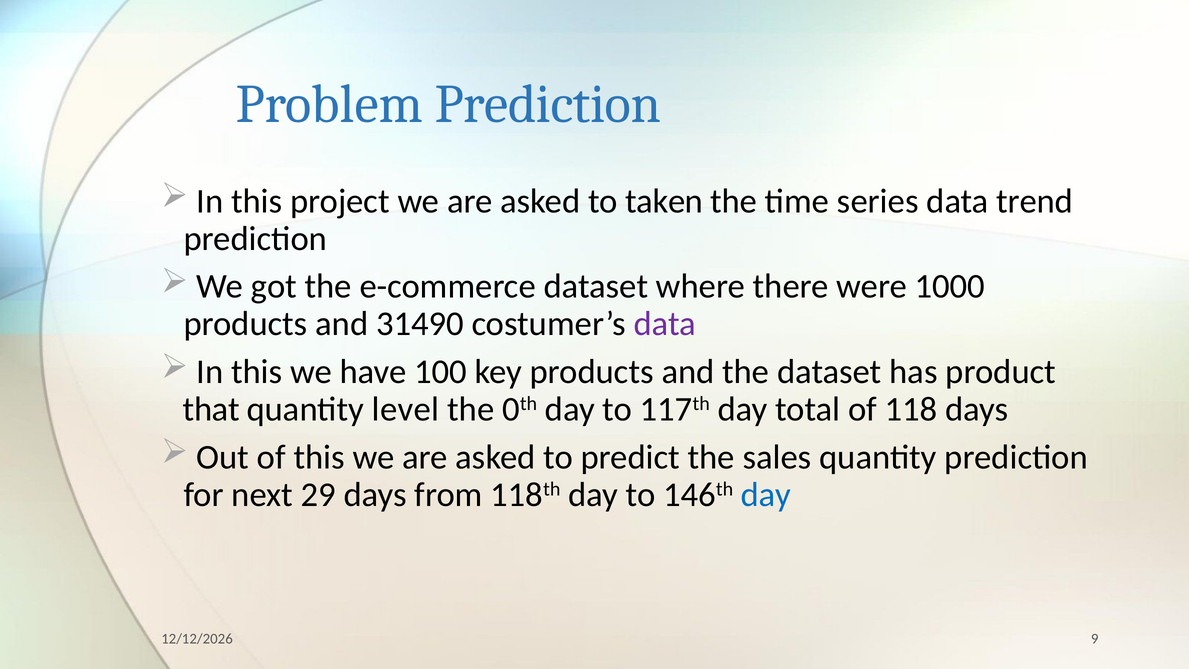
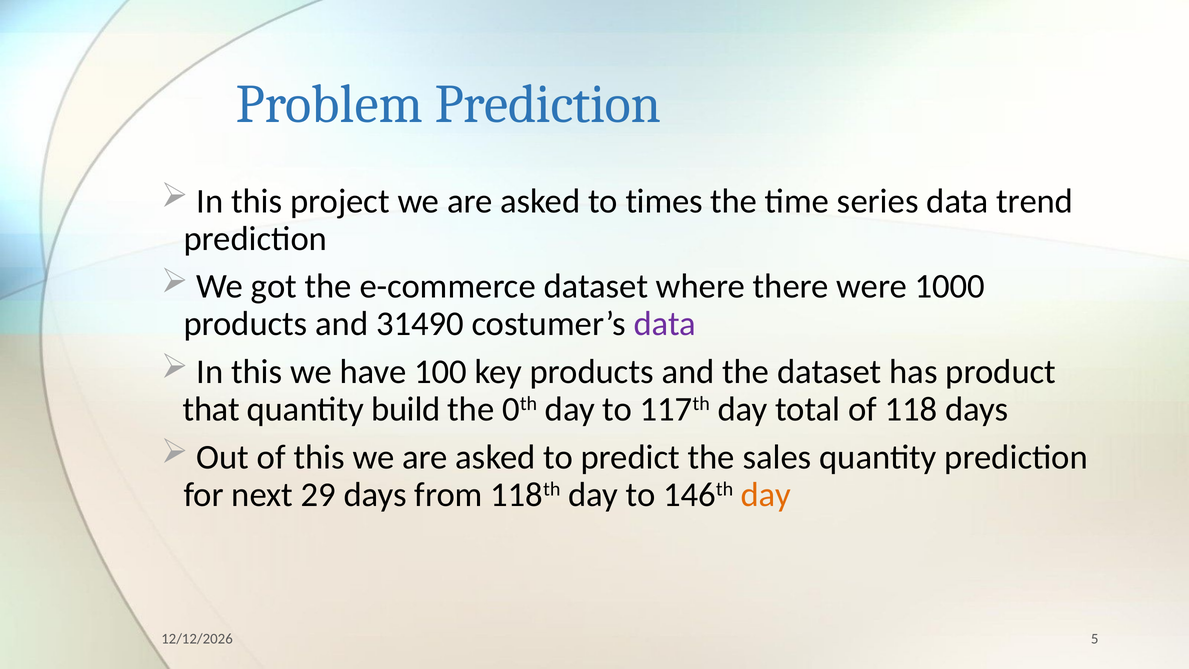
taken: taken -> times (664, 201)
level: level -> build (406, 409)
day colour: blue -> orange (766, 494)
9: 9 -> 5 (1095, 639)
